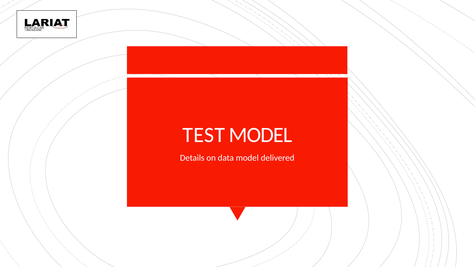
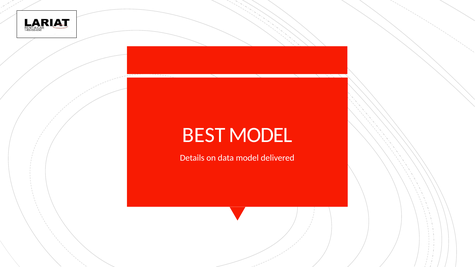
TEST: TEST -> BEST (204, 135)
